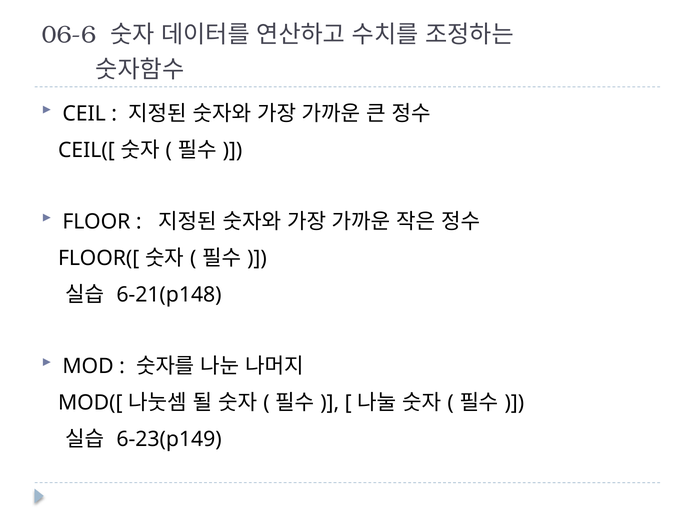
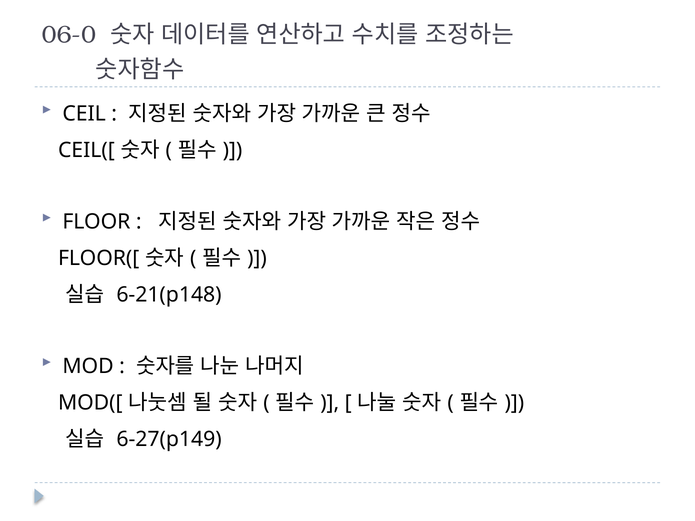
06-6: 06-6 -> 06-0 (69, 35)
6-23(p149: 6-23(p149 -> 6-27(p149 (169, 439)
